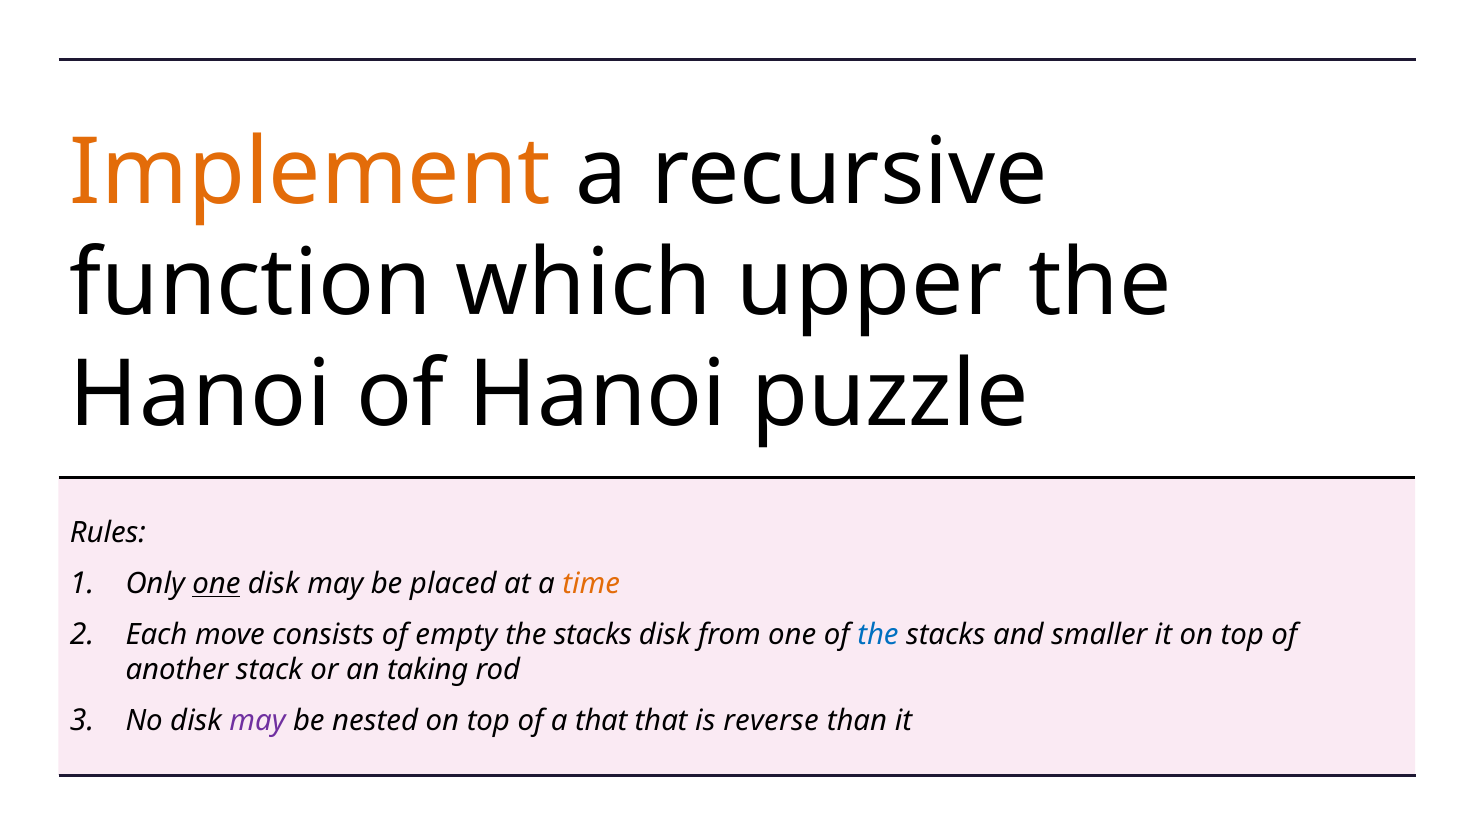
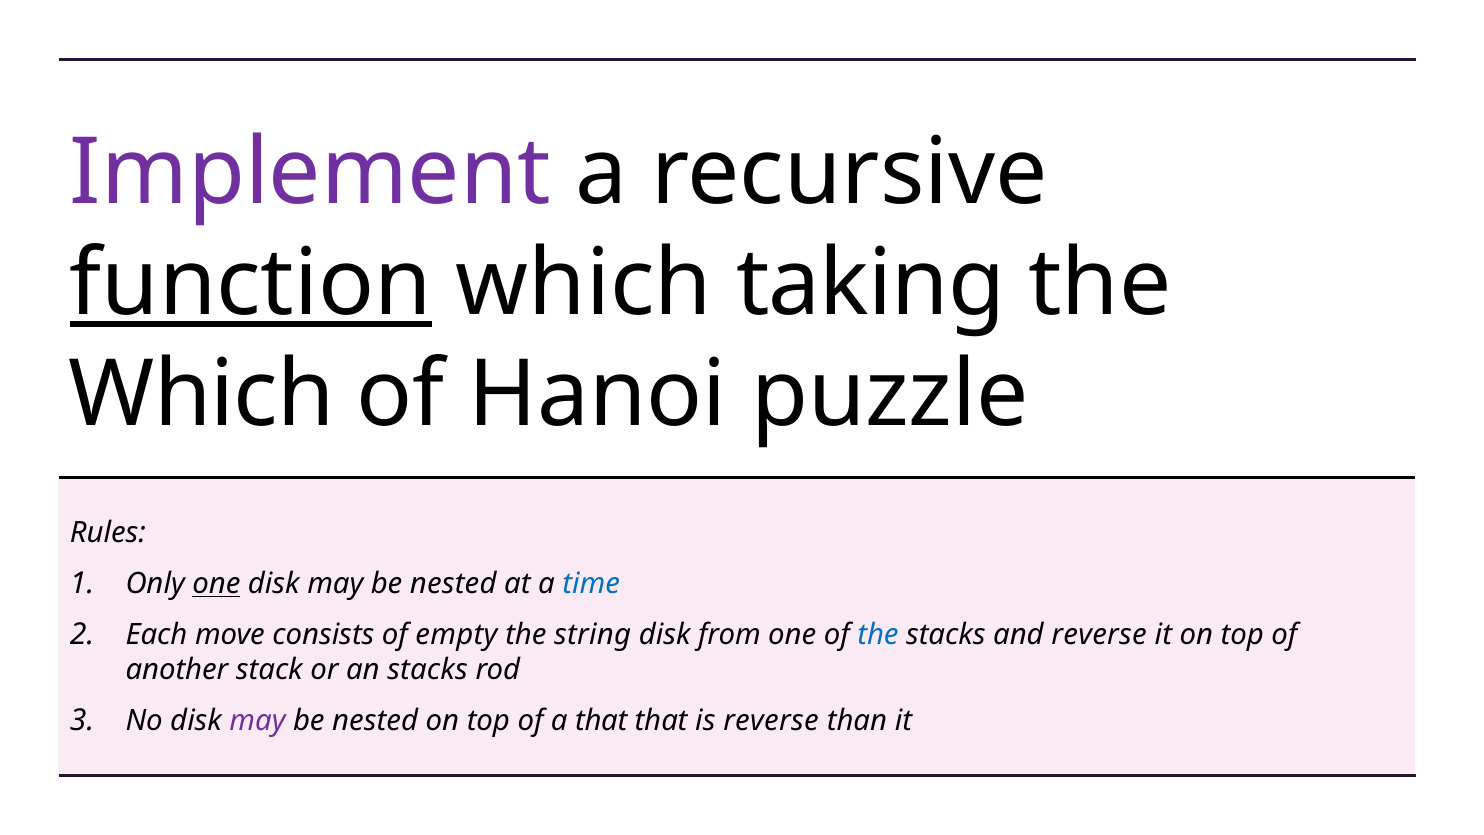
Implement colour: orange -> purple (310, 172)
function underline: none -> present (251, 284)
upper: upper -> taking (871, 284)
Hanoi: Hanoi -> Which (202, 395)
placed: placed -> nested (453, 584)
time colour: orange -> blue (591, 584)
stacks: stacks -> string (593, 634)
and smaller: smaller -> reverse (1099, 634)
an taking: taking -> stacks (428, 670)
